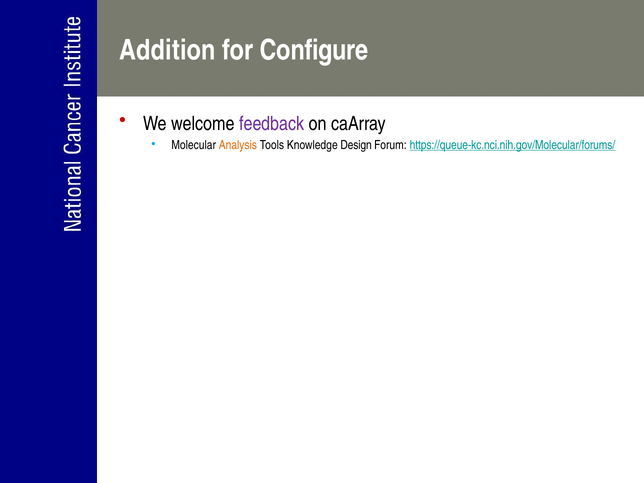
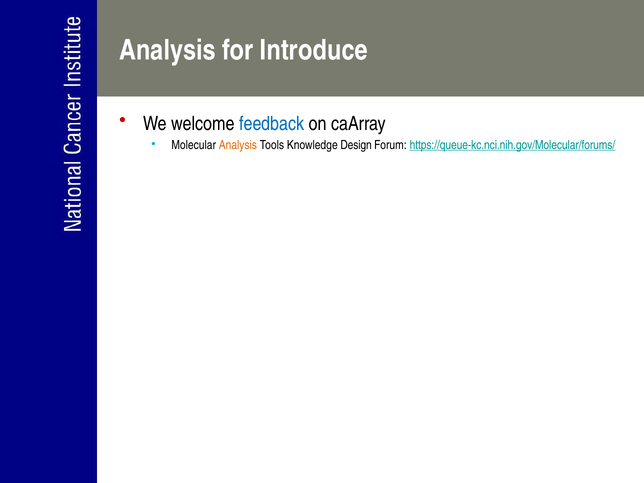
Addition: Addition -> Analysis (167, 50)
Configure: Configure -> Introduce (314, 50)
feedback colour: purple -> blue (272, 124)
